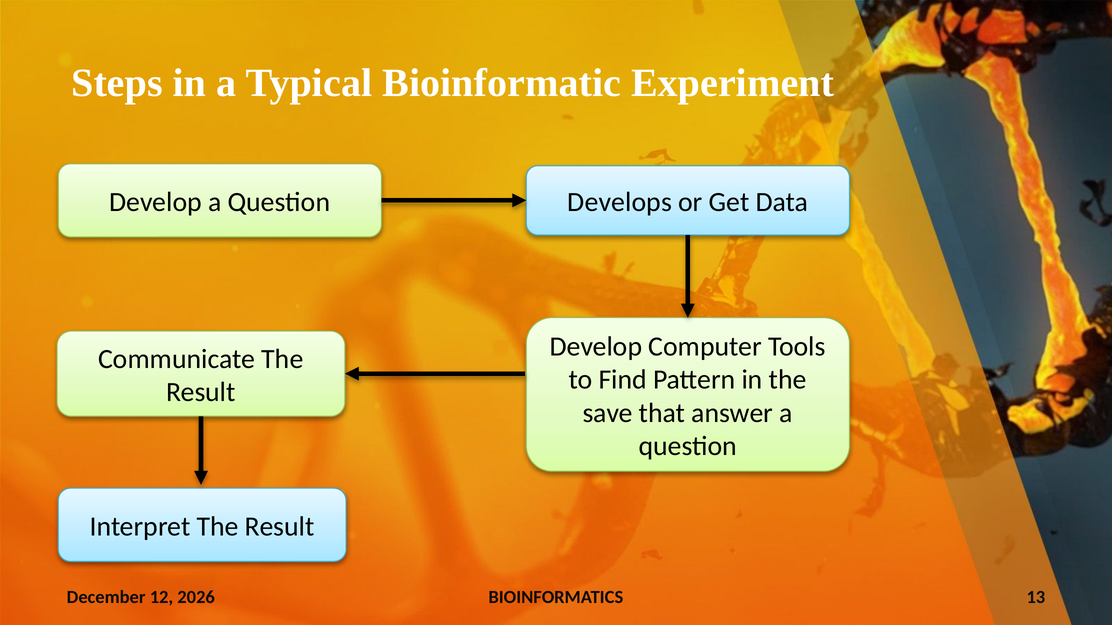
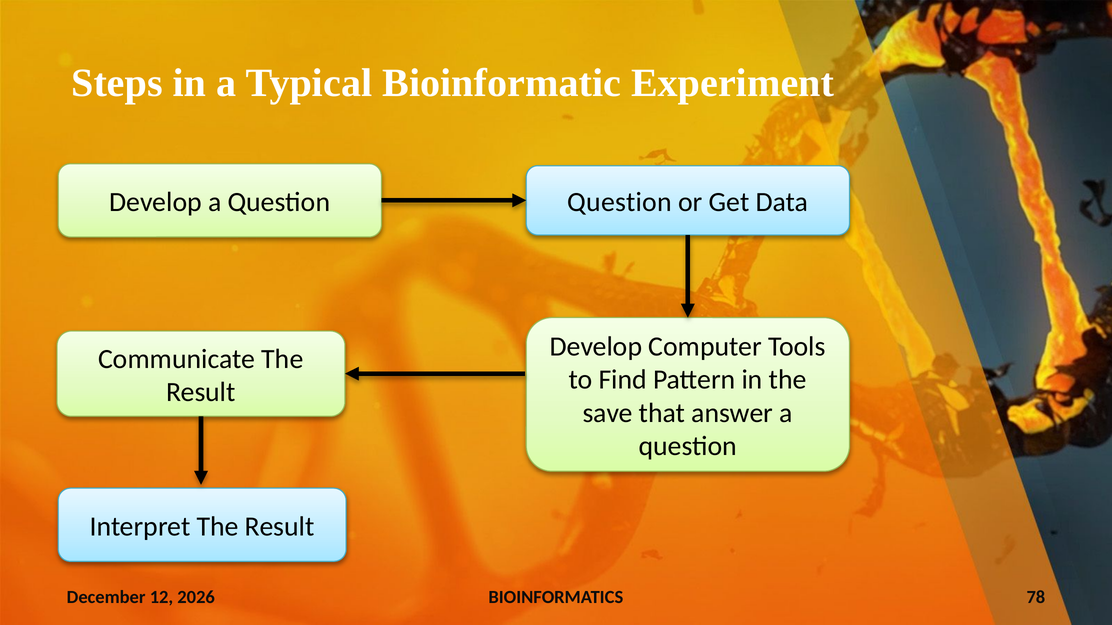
Question Develops: Develops -> Question (620, 202)
13: 13 -> 78 (1036, 597)
